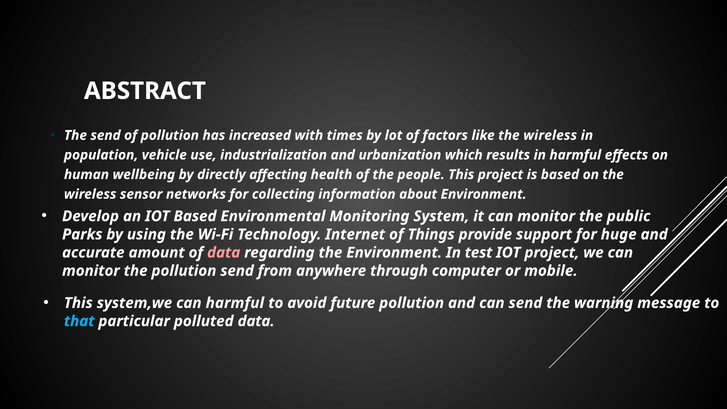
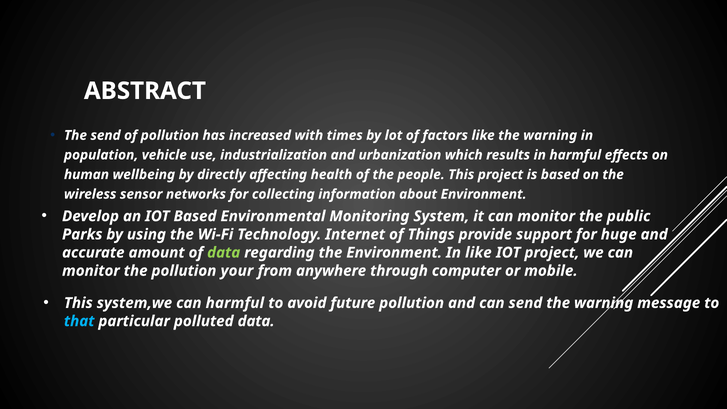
like the wireless: wireless -> warning (550, 135)
data colour: pink -> light green (224, 253)
In test: test -> like (478, 253)
pollution send: send -> your (237, 271)
